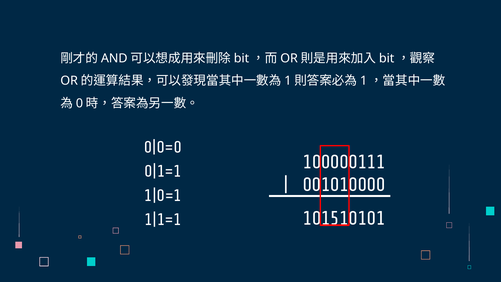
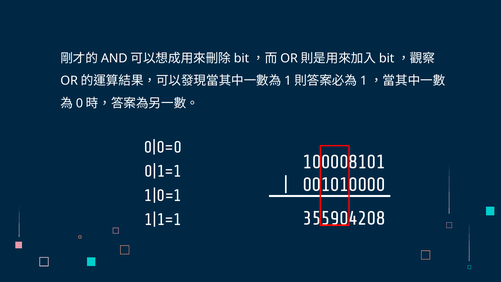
100000111: 100000111 -> 100008101 (344, 162)
101510101: 101510101 -> 355904208 (344, 218)
